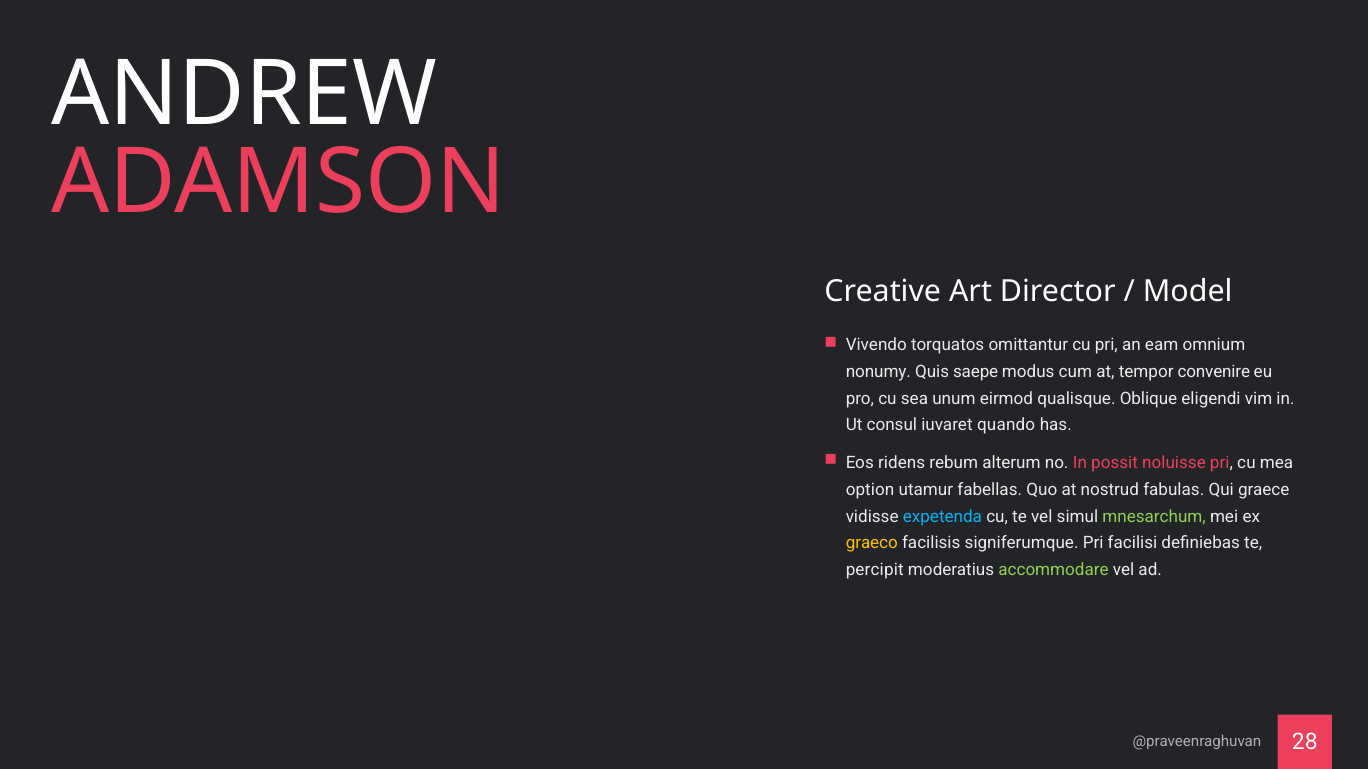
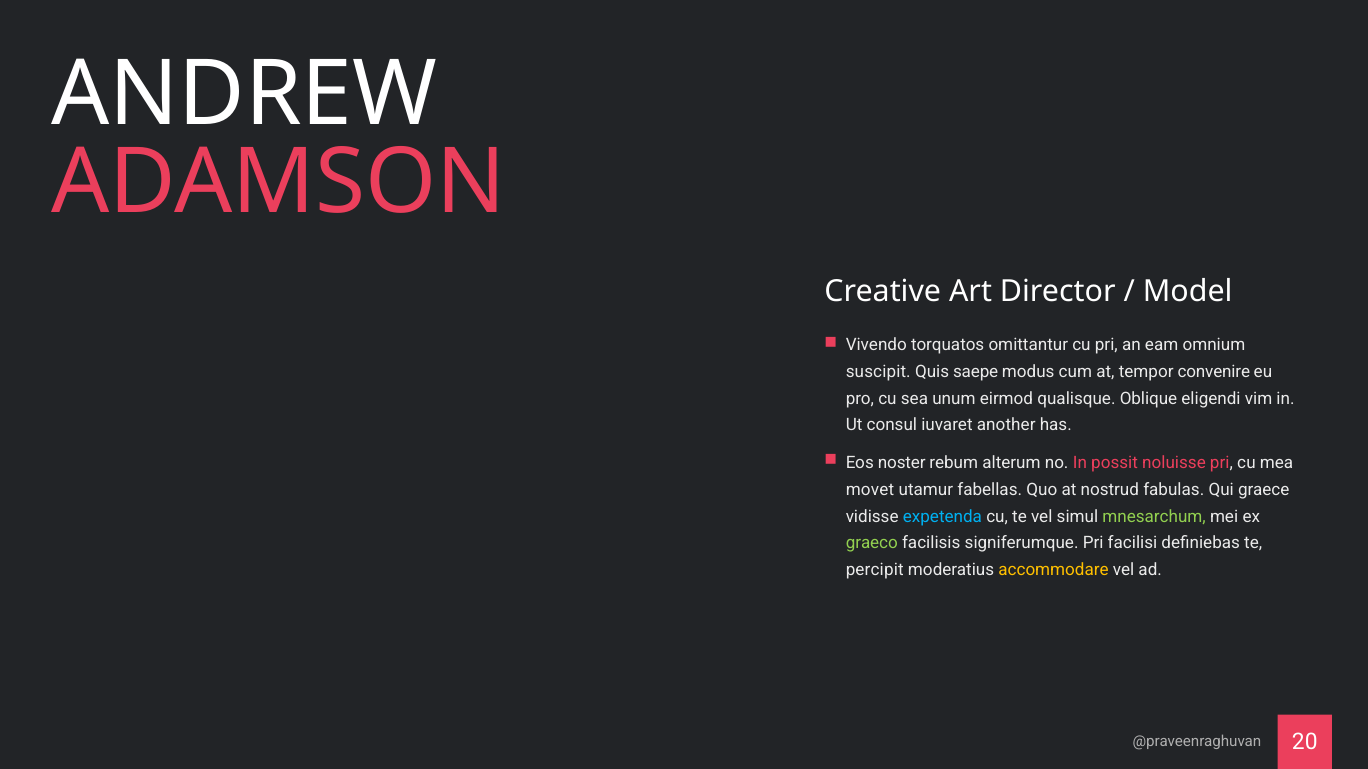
nonumy: nonumy -> suscipit (878, 372)
quando: quando -> another (1006, 425)
ridens: ridens -> noster (902, 463)
option: option -> movet (870, 490)
graeco colour: yellow -> light green (872, 543)
accommodare colour: light green -> yellow (1054, 570)
28: 28 -> 20 (1305, 743)
